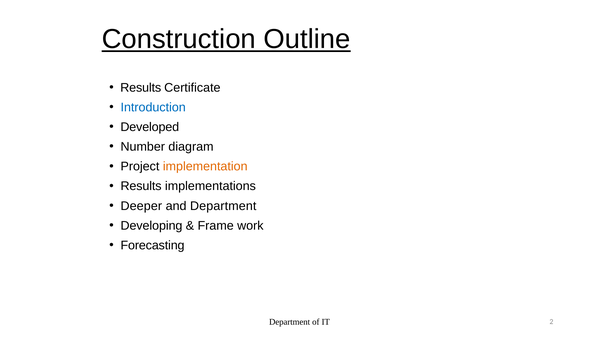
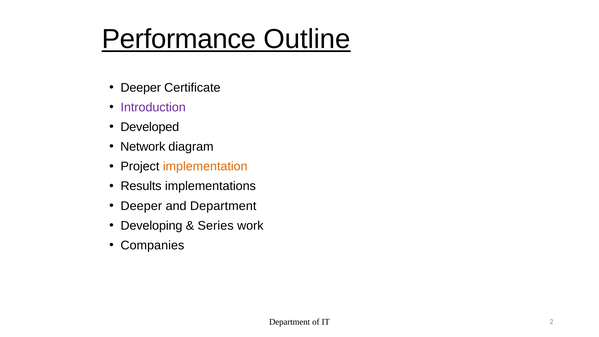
Construction: Construction -> Performance (179, 39)
Results: Results -> Deeper (141, 88)
Introduction colour: blue -> purple (153, 107)
Number: Number -> Network (143, 147)
Frame: Frame -> Series (216, 226)
Forecasting: Forecasting -> Companies (152, 245)
